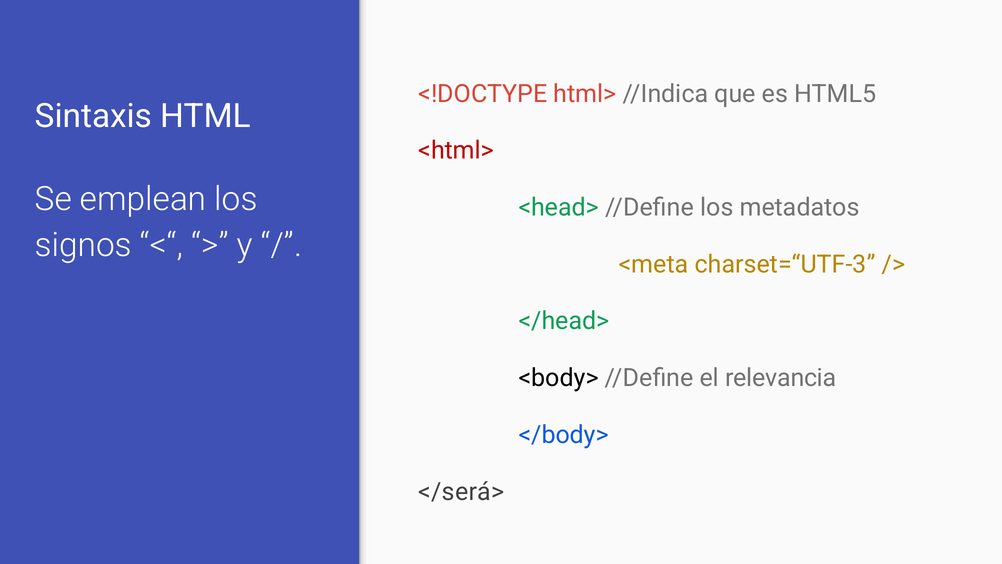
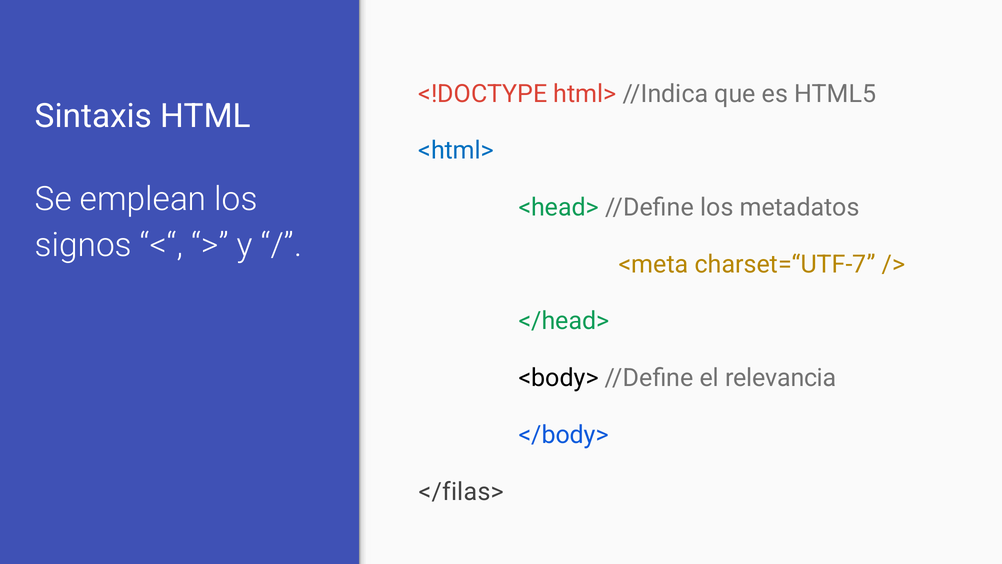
<html> colour: red -> blue (456, 151)
charset=“UTF-3: charset=“UTF-3 -> charset=“UTF-7 (785, 264)
</será>: </será> -> </filas> (461, 491)
